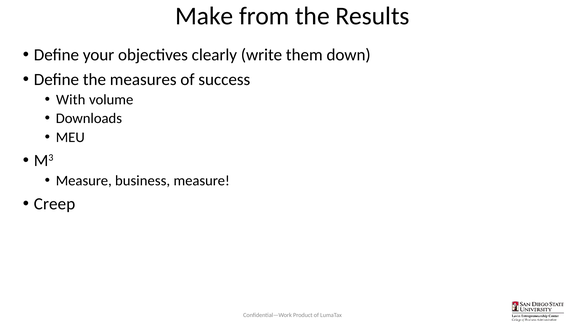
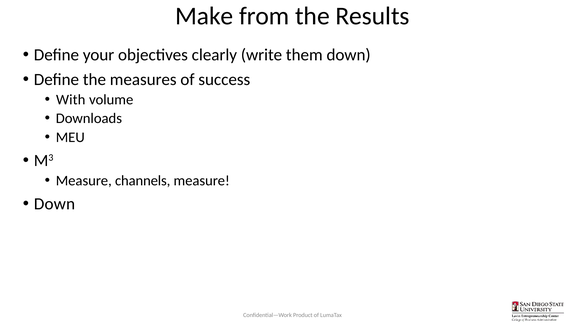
business: business -> channels (143, 181)
Creep: Creep -> Down (54, 204)
